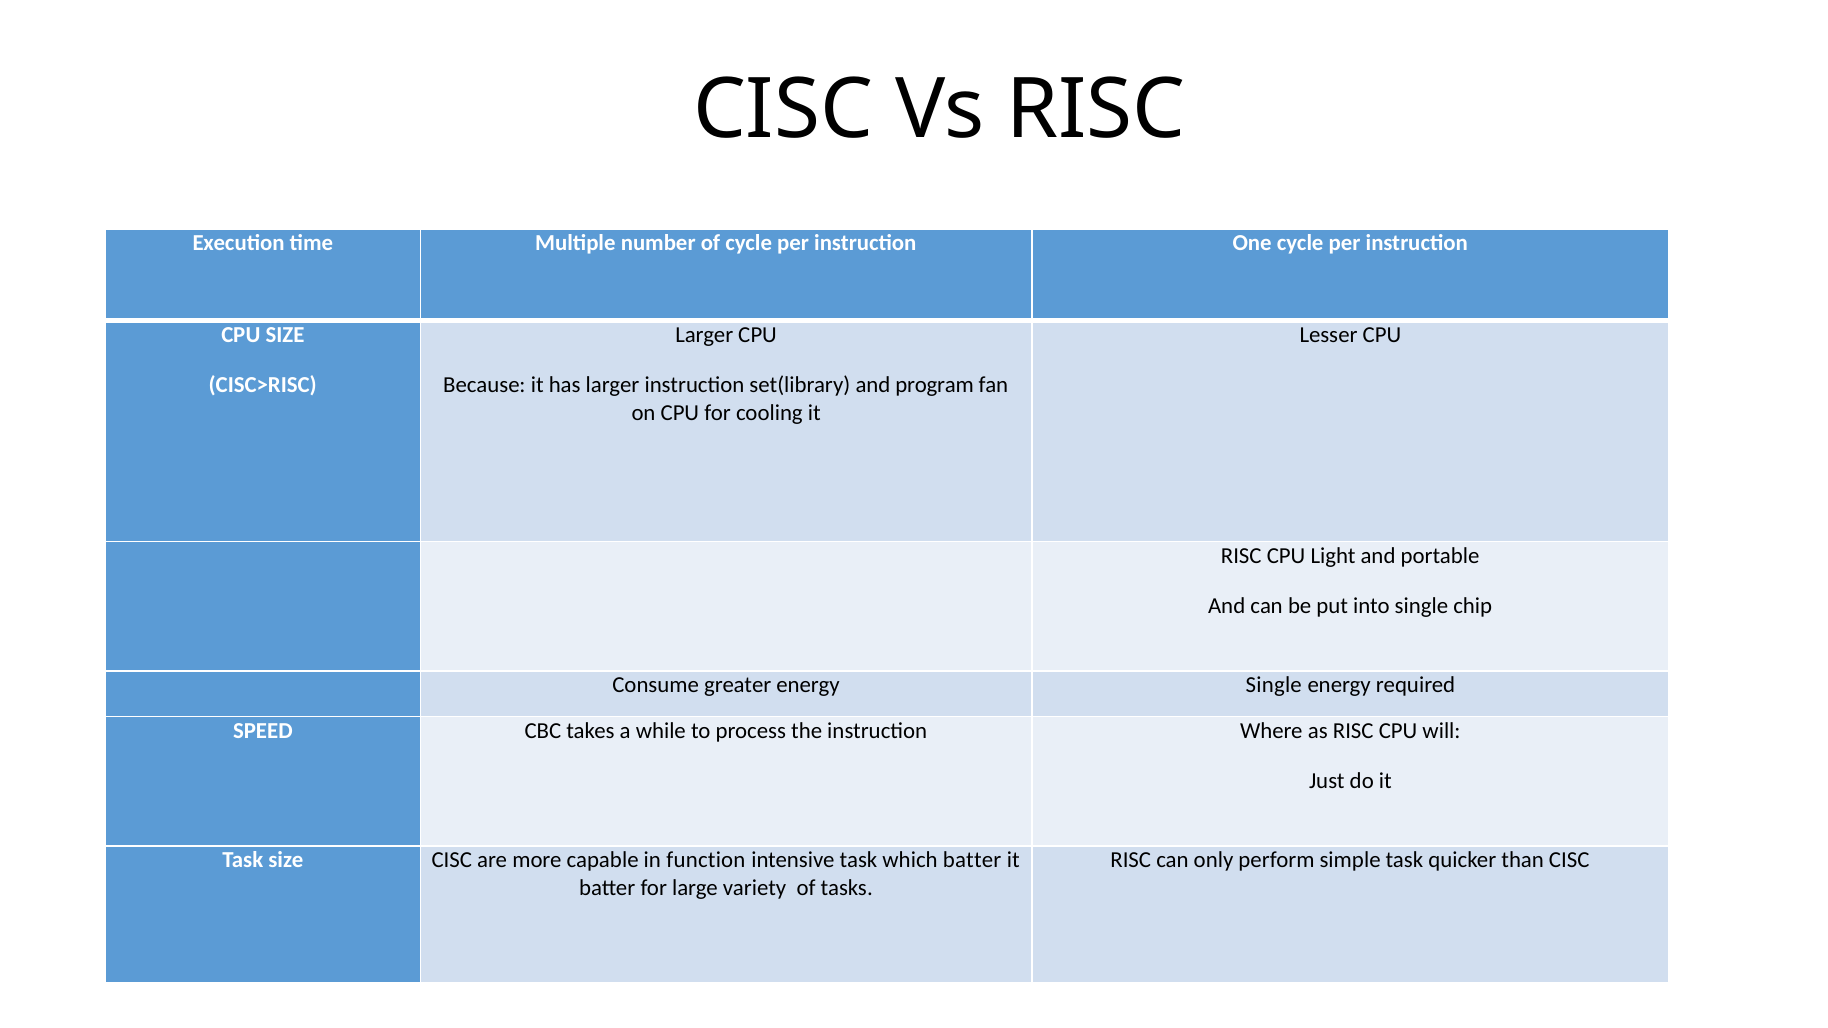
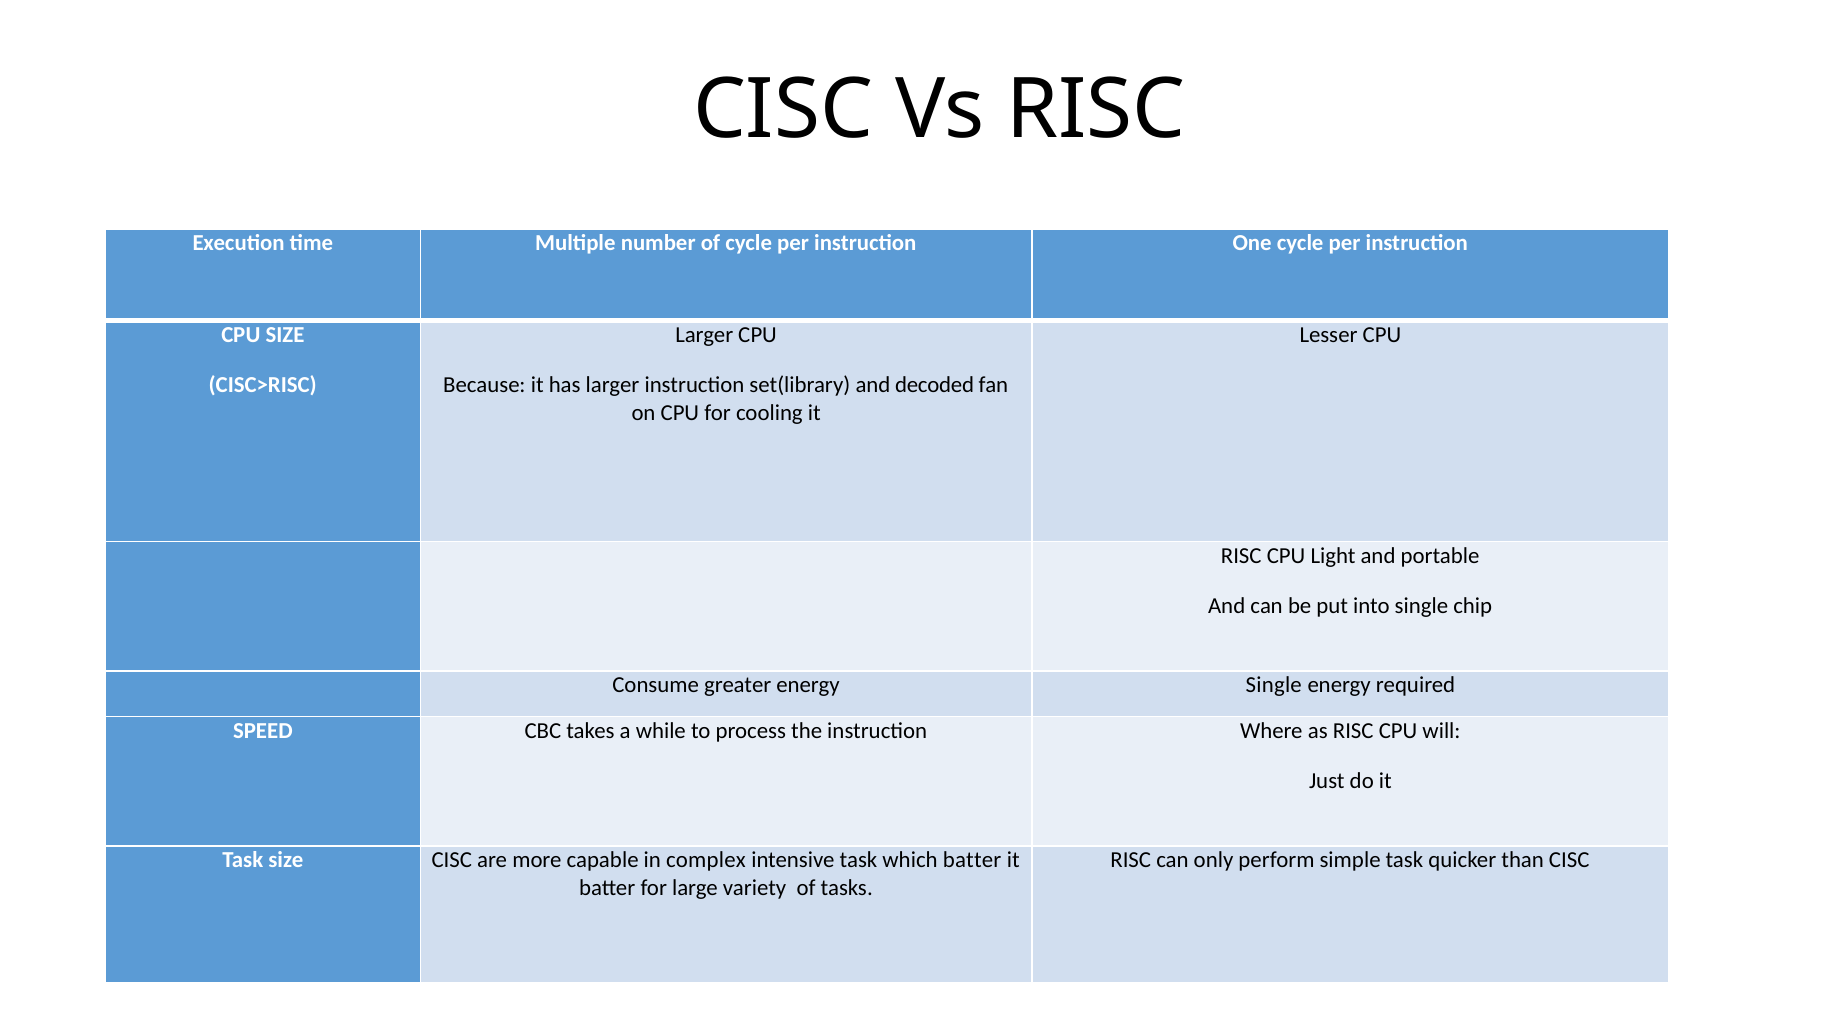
program: program -> decoded (935, 385)
function: function -> complex (706, 861)
